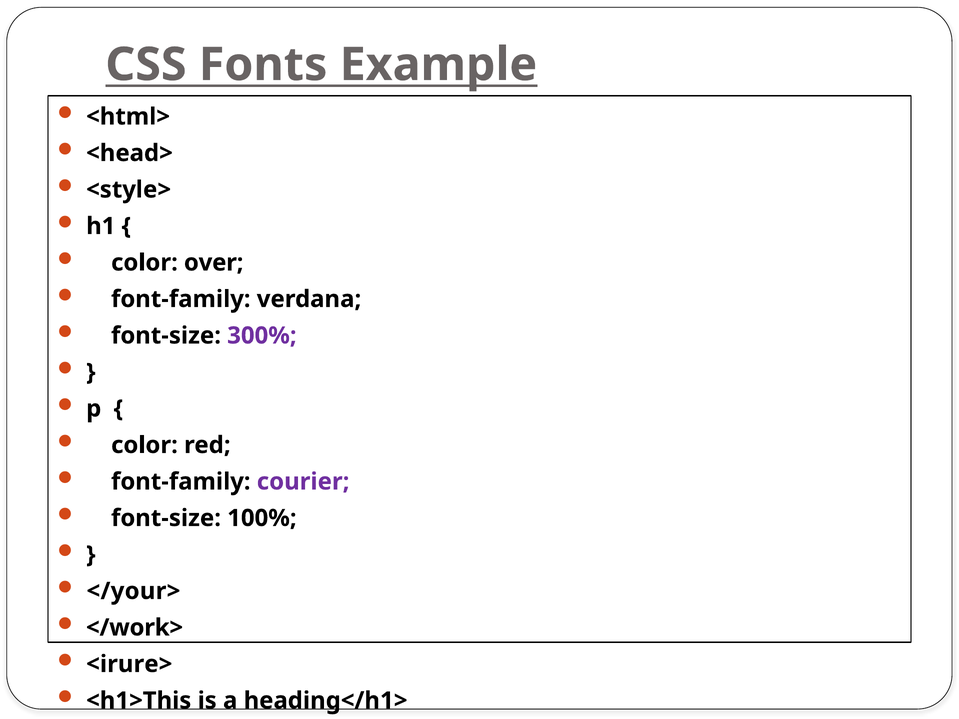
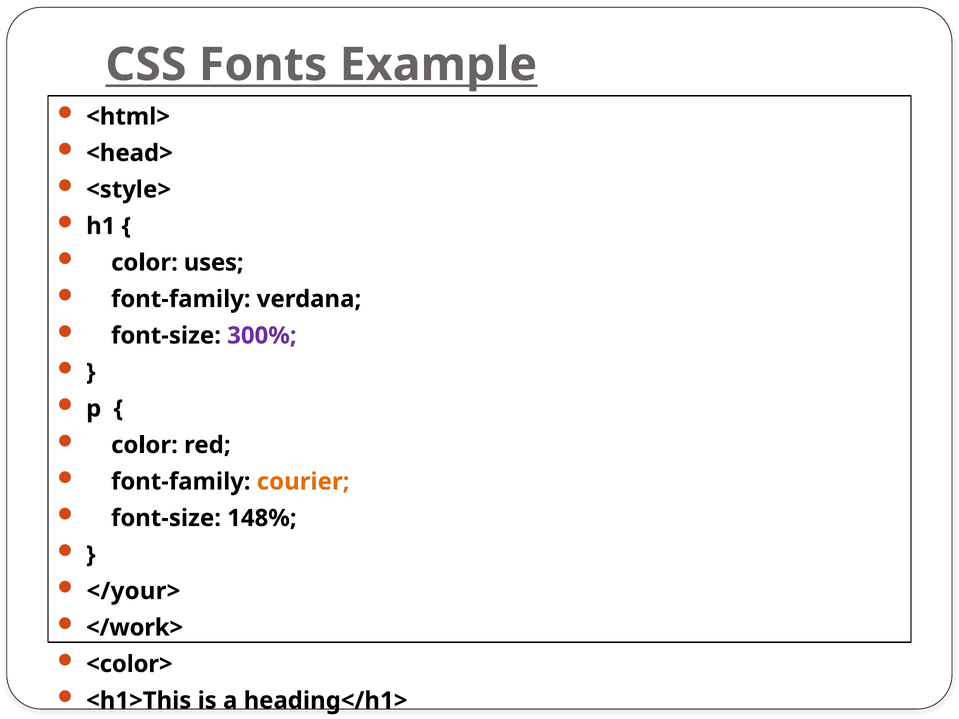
over: over -> uses (214, 263)
courier colour: purple -> orange (303, 482)
100%: 100% -> 148% (262, 518)
<irure>: <irure> -> <color> (129, 664)
